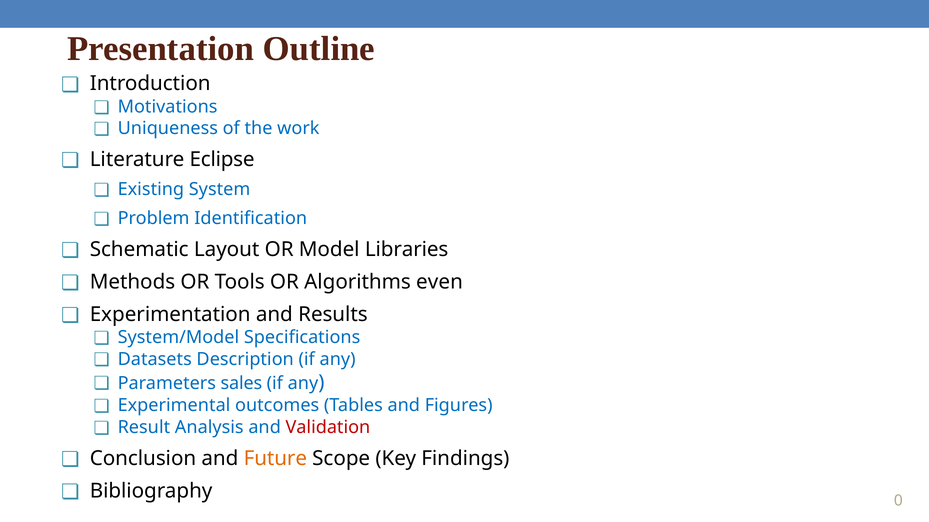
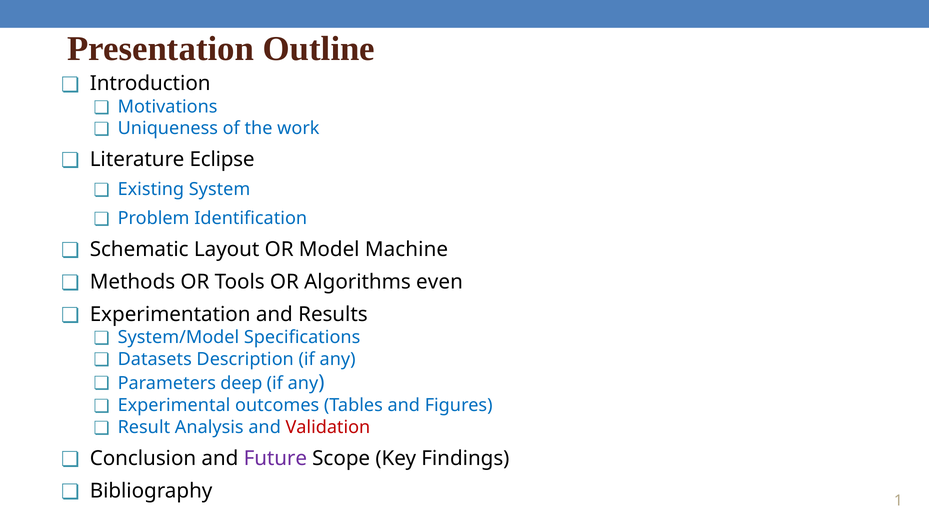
Libraries: Libraries -> Machine (406, 250)
sales: sales -> deep (241, 384)
Future colour: orange -> purple (275, 459)
0: 0 -> 1 (898, 501)
